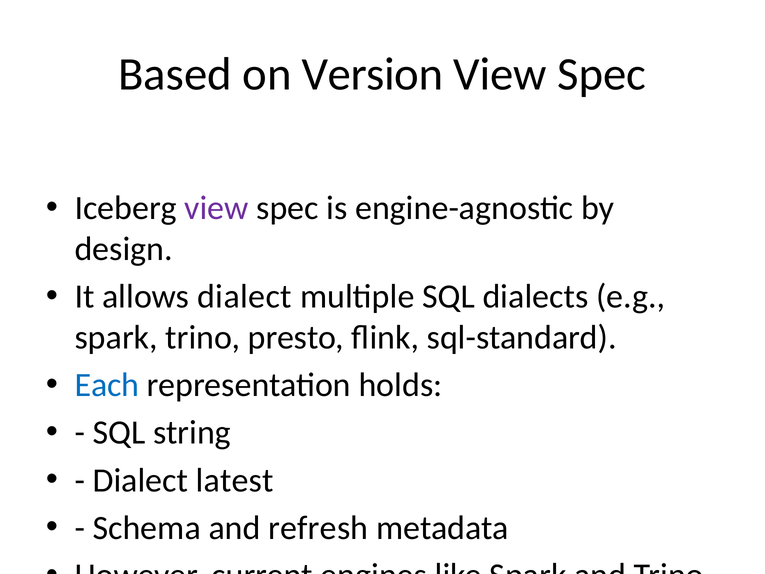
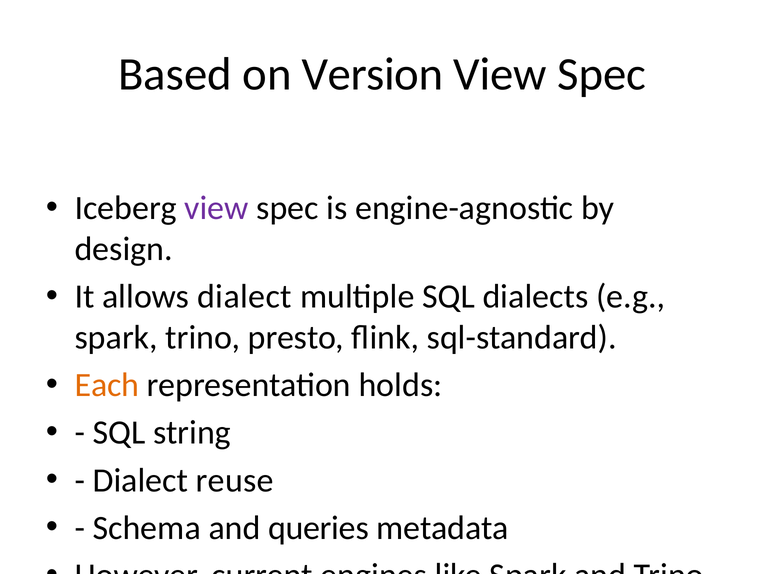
Each colour: blue -> orange (107, 385)
latest: latest -> reuse (235, 480)
refresh: refresh -> queries (319, 528)
